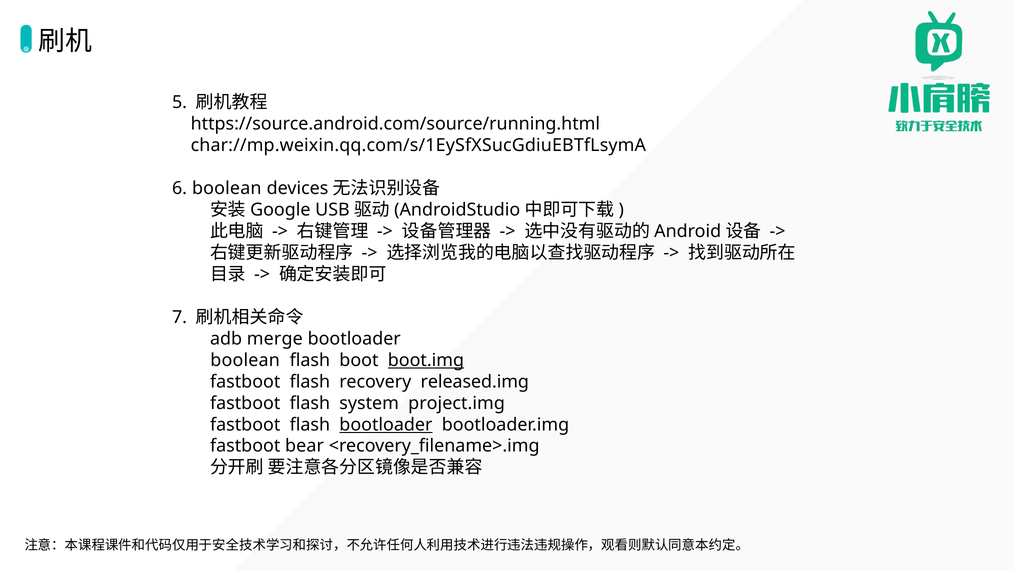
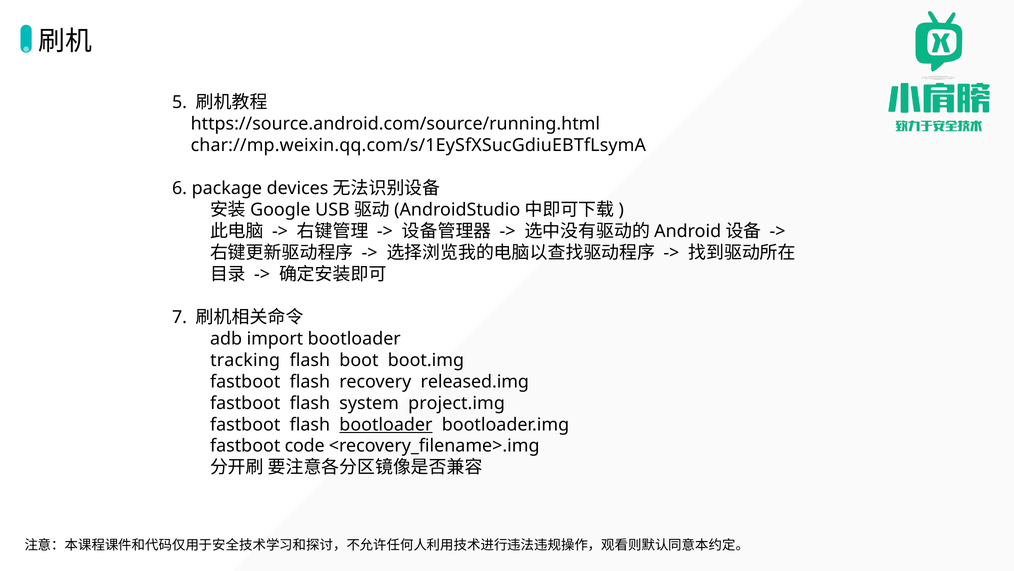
6 boolean: boolean -> package (227, 188)
merge: merge -> import (275, 338)
boolean: boolean -> tracking (245, 360)
boot.img underline: present -> none (426, 360)
bear: bear -> code (305, 446)
